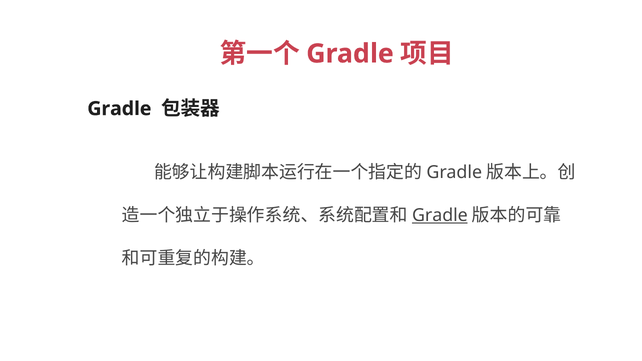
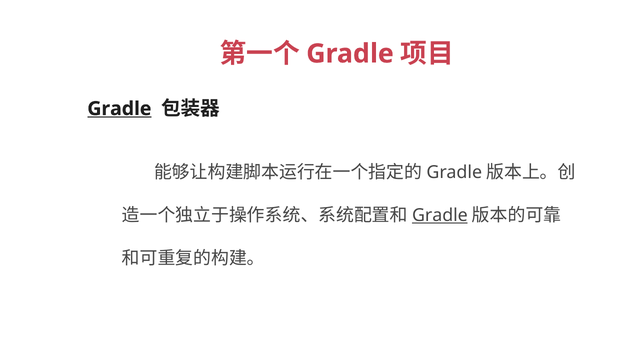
Gradle underline: none -> present (119, 109)
